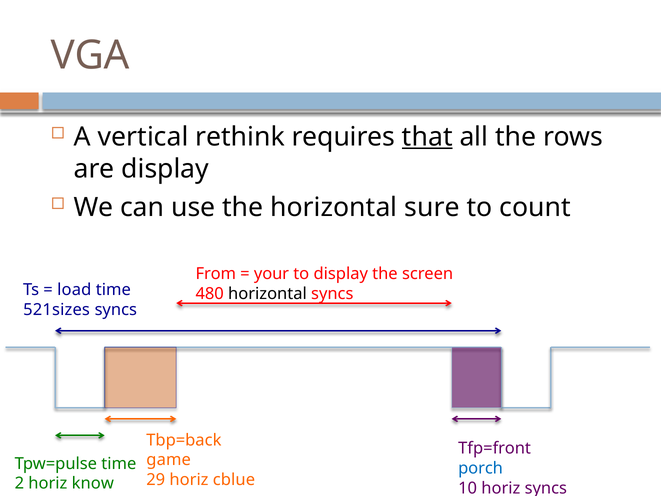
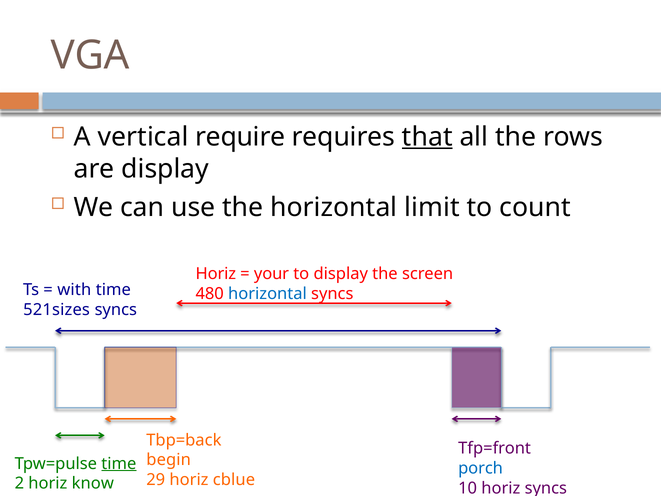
rethink: rethink -> require (240, 137)
sure: sure -> limit (432, 207)
From: From -> Horiz (216, 274)
load: load -> with (74, 290)
horizontal colour: black -> blue (267, 294)
game: game -> begin (169, 460)
time underline: none -> present (119, 463)
